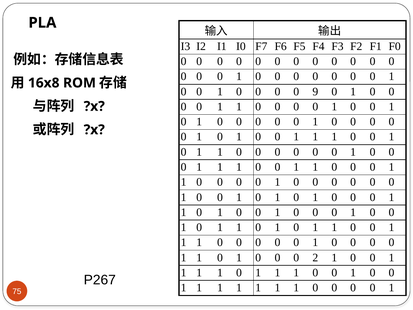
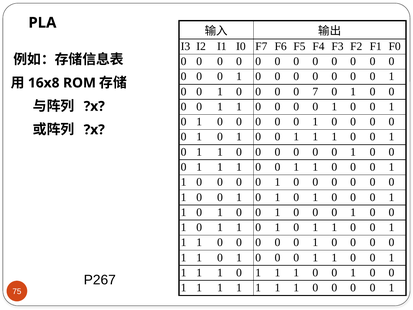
9: 9 -> 7 (315, 92)
2: 2 -> 1 (315, 257)
